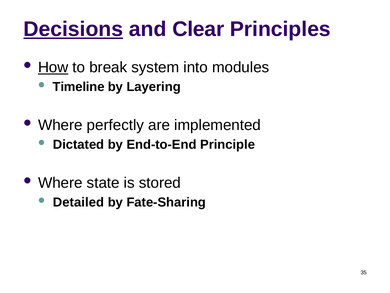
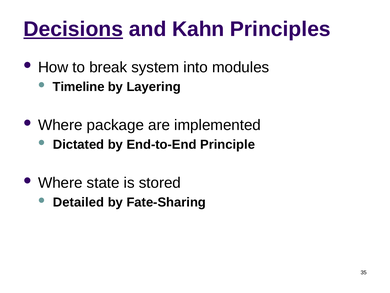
Clear: Clear -> Kahn (198, 29)
How underline: present -> none (53, 67)
perfectly: perfectly -> package (115, 125)
